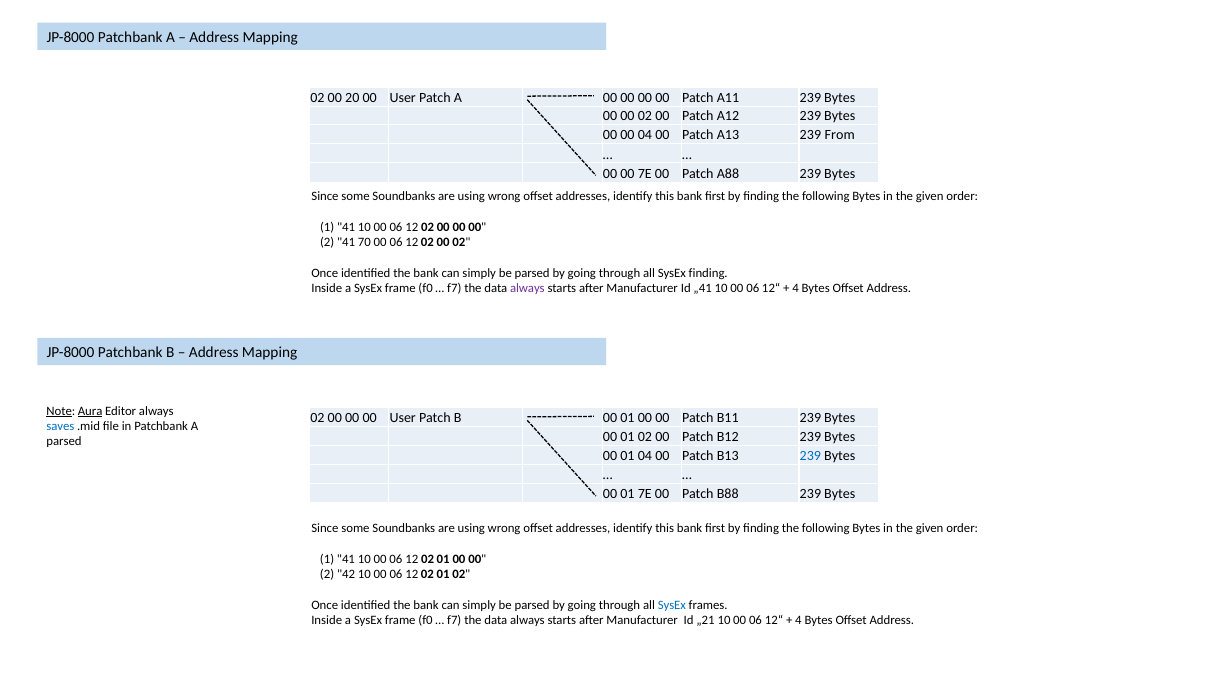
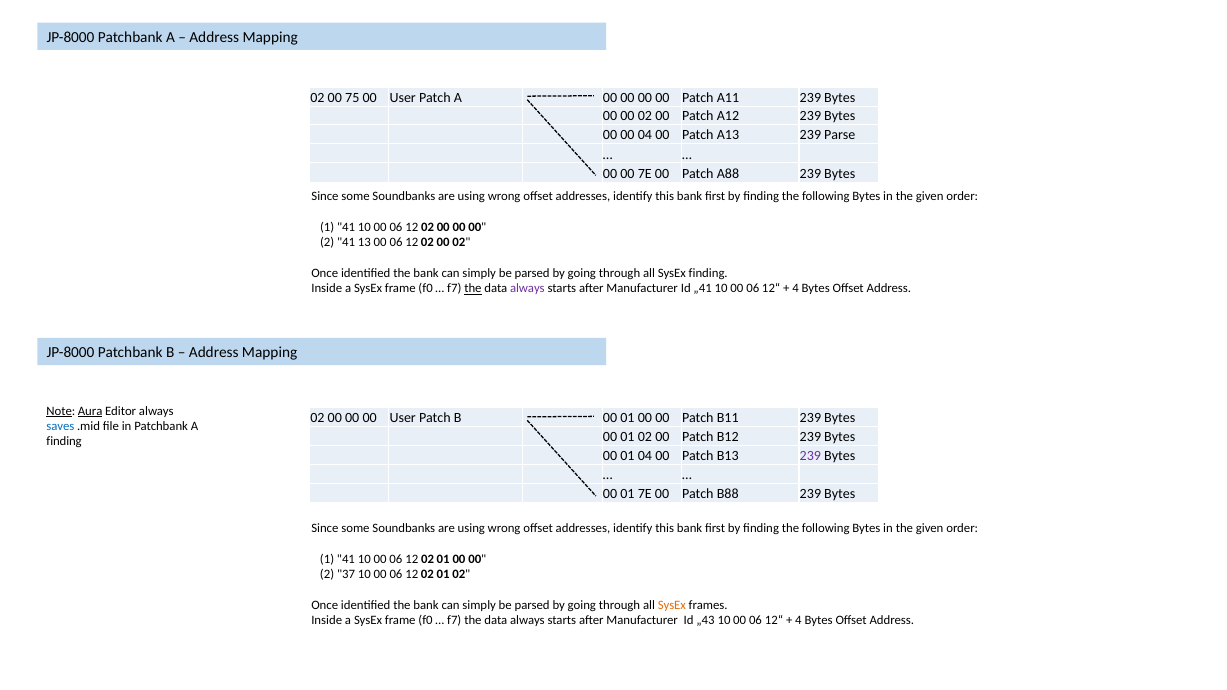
20: 20 -> 75 (352, 98)
From: From -> Parse (840, 135)
70: 70 -> 13 (364, 243)
the underline: none -> present (473, 289)
parsed: parsed -> finding (64, 442)
239 colour: blue -> purple (810, 456)
42: 42 -> 37 (346, 575)
SysEx colour: blue -> orange (672, 605)
„21: „21 -> „43 (706, 621)
